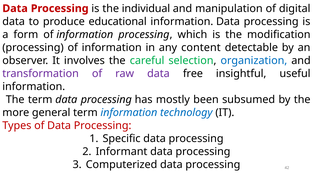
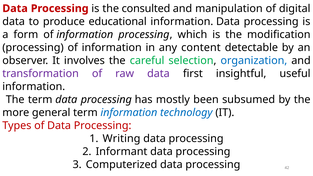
individual: individual -> consulted (146, 8)
free: free -> first (193, 74)
Specific: Specific -> Writing (121, 139)
